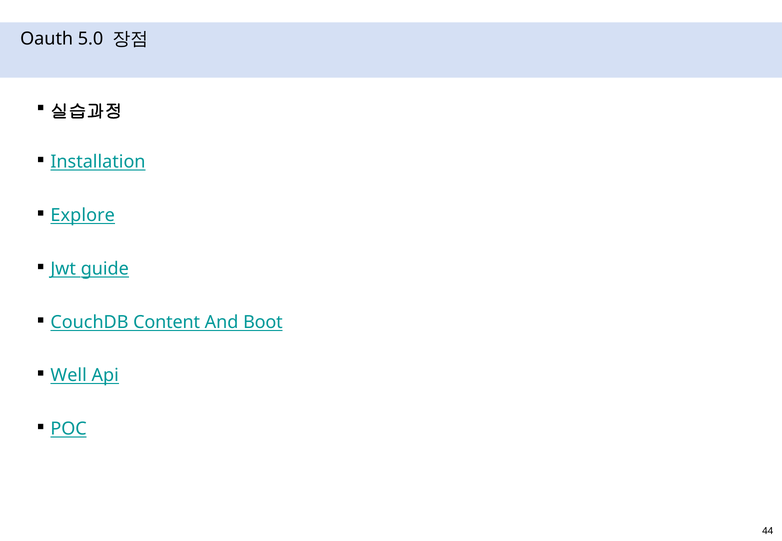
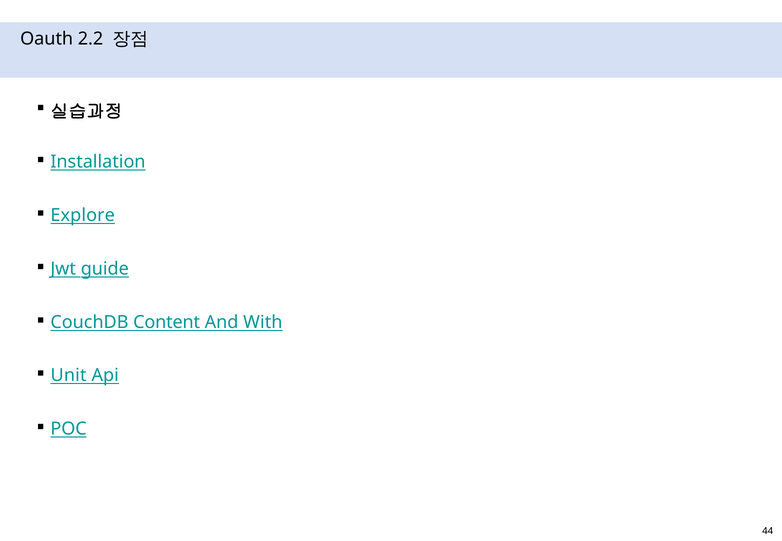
5.0: 5.0 -> 2.2 (90, 39)
Boot: Boot -> With (263, 322)
Well: Well -> Unit (69, 376)
